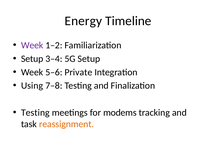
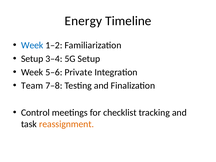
Week colour: purple -> blue (32, 45)
Using: Using -> Team (32, 86)
Testing: Testing -> Control (35, 113)
modems: modems -> checklist (120, 113)
